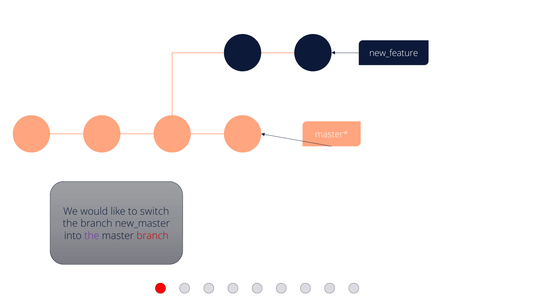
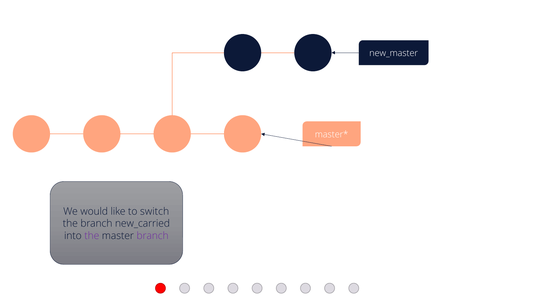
new_feature: new_feature -> new_master (394, 53)
new_master: new_master -> new_carried (142, 224)
branch colour: red -> purple (153, 236)
